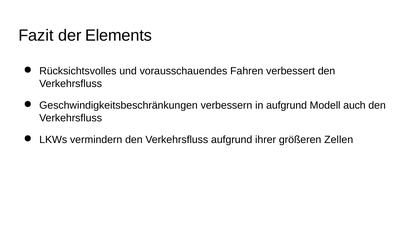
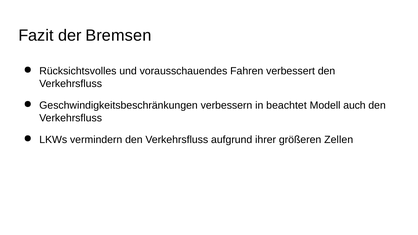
Elements: Elements -> Bremsen (118, 35)
in aufgrund: aufgrund -> beachtet (286, 106)
